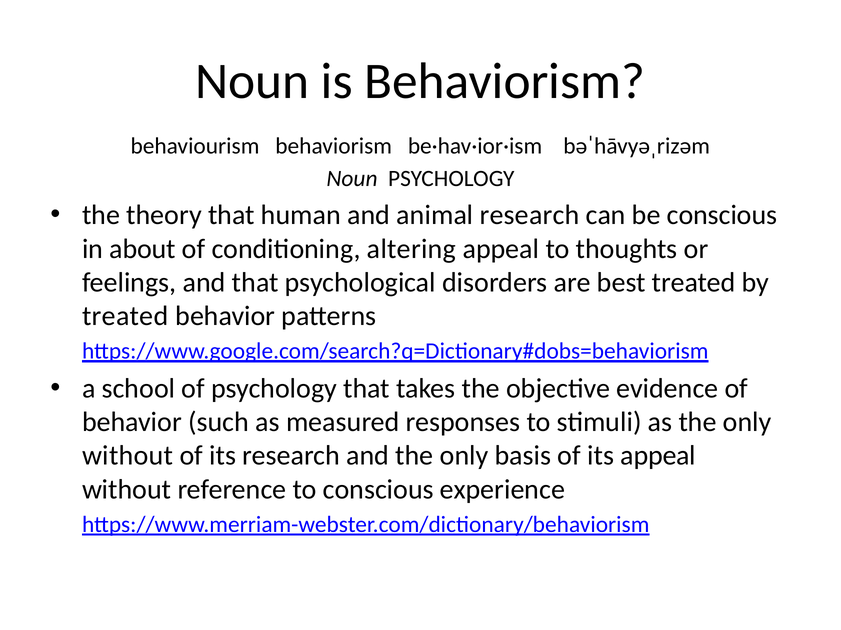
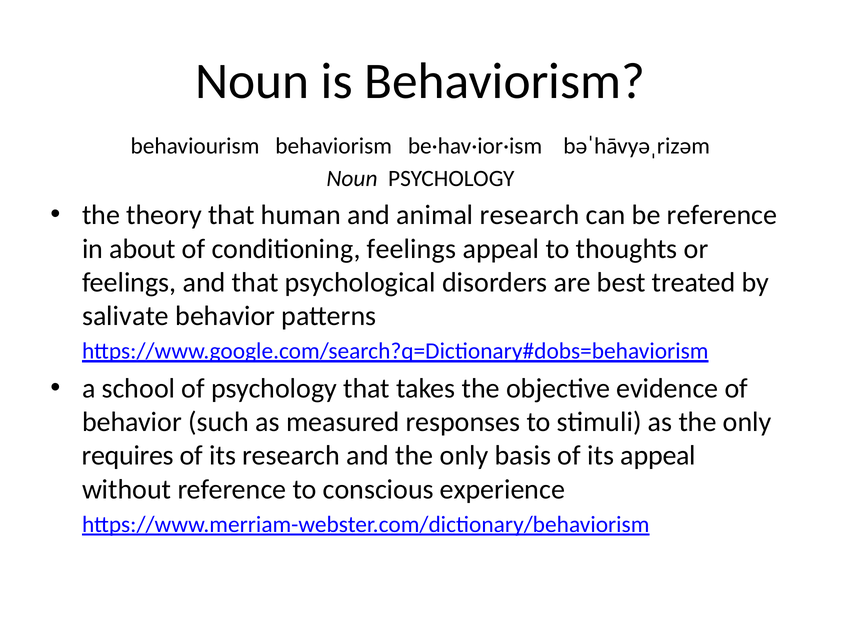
be conscious: conscious -> reference (722, 215)
conditioning altering: altering -> feelings (412, 249)
treated: treated -> salivate (125, 316)
without: without -> requires (128, 456)
